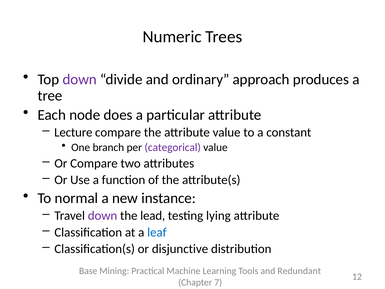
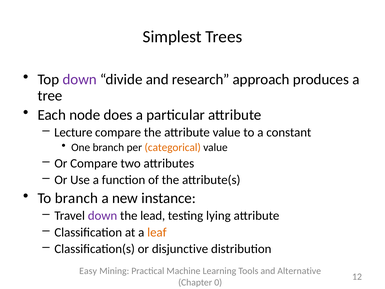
Numeric: Numeric -> Simplest (172, 37)
ordinary: ordinary -> research (201, 79)
categorical colour: purple -> orange (173, 147)
To normal: normal -> branch (76, 198)
leaf colour: blue -> orange (157, 232)
Base: Base -> Easy (88, 271)
Redundant: Redundant -> Alternative (299, 271)
7: 7 -> 0 (218, 282)
